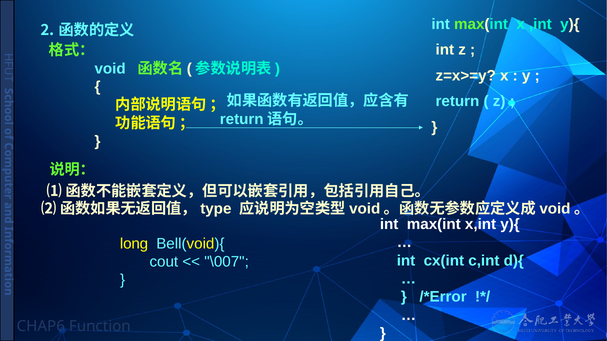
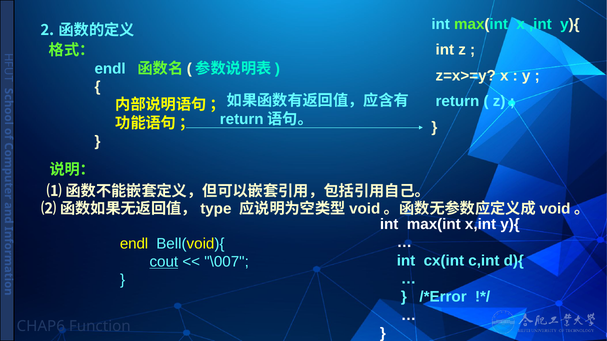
void: void -> endl (110, 69)
long: long -> endl (134, 244)
cout underline: none -> present (164, 262)
